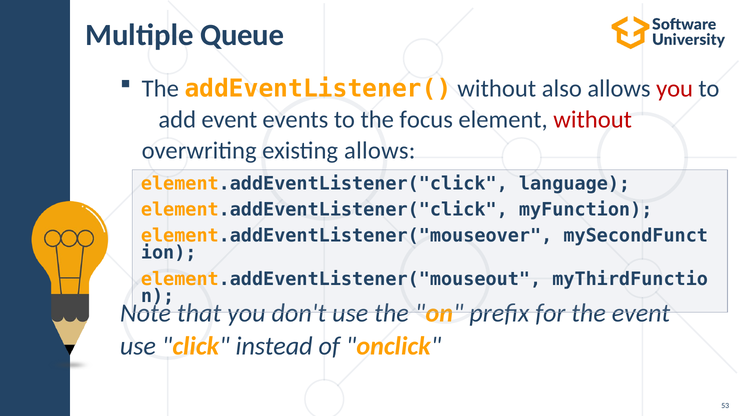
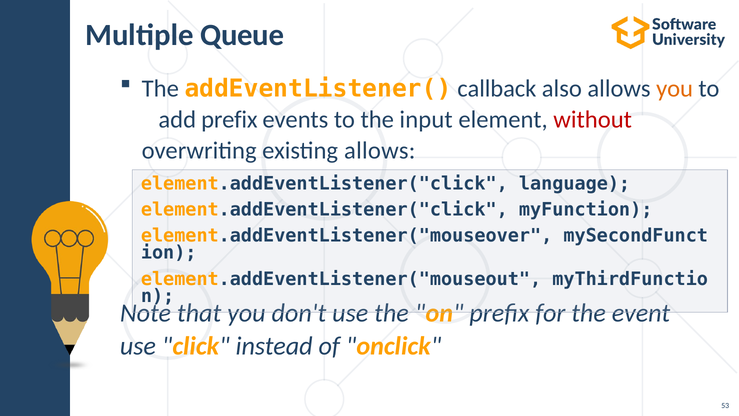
addEventListener( without: without -> callback (497, 89)
you colour: red -> orange (675, 89)
add event: event -> prefix (229, 120)
focus: focus -> input (426, 120)
